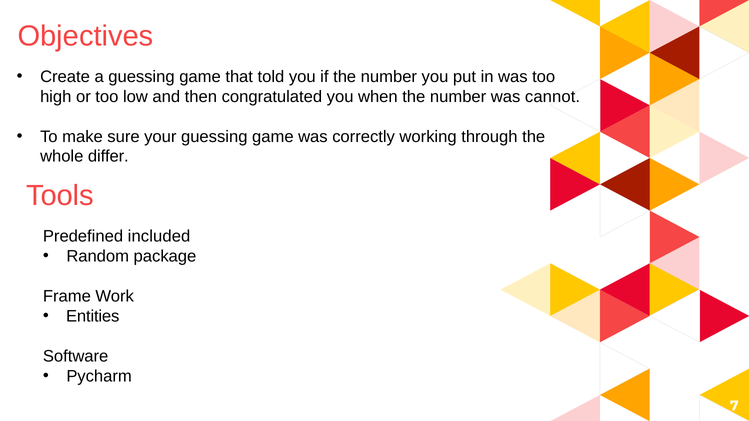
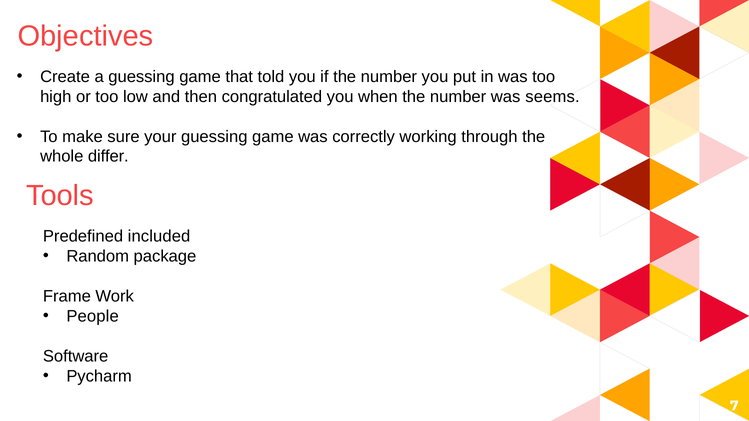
cannot: cannot -> seems (552, 97)
Entities: Entities -> People (93, 316)
